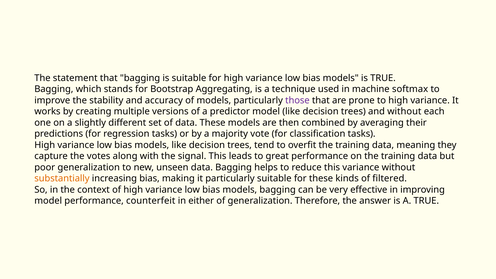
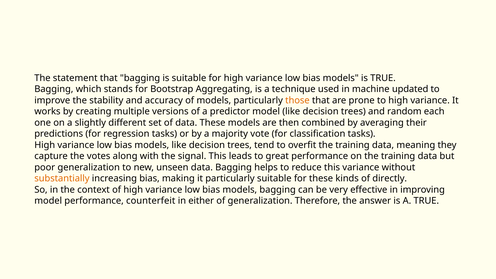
softmax: softmax -> updated (410, 89)
those colour: purple -> orange (297, 100)
and without: without -> random (404, 112)
filtered: filtered -> directly (390, 178)
